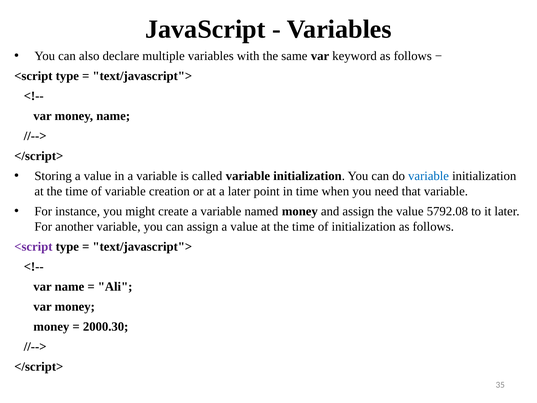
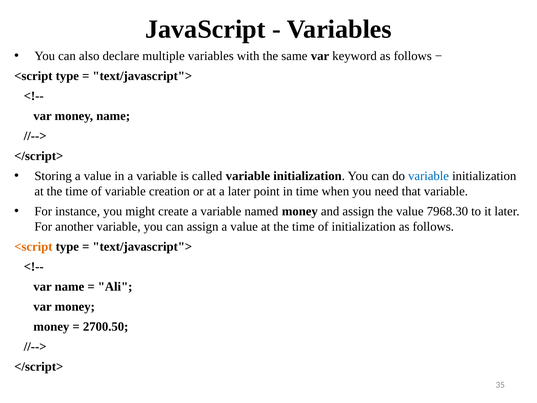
5792.08: 5792.08 -> 7968.30 (447, 211)
<script colour: purple -> orange (33, 246)
2000.30: 2000.30 -> 2700.50 (106, 326)
